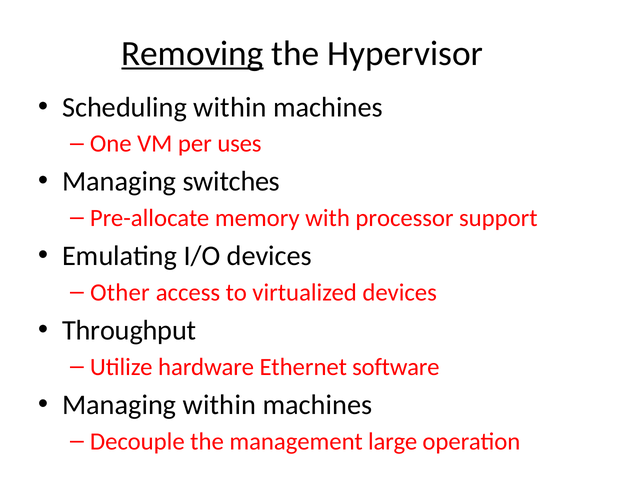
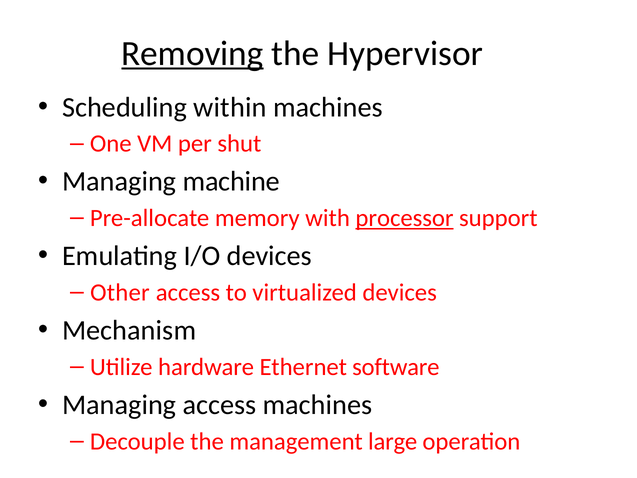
uses: uses -> shut (239, 144)
switches: switches -> machine (231, 181)
processor underline: none -> present (405, 218)
Throughput: Throughput -> Mechanism (129, 330)
Managing within: within -> access (219, 405)
